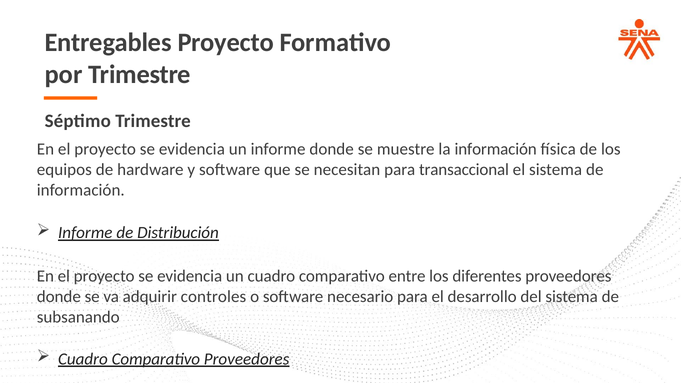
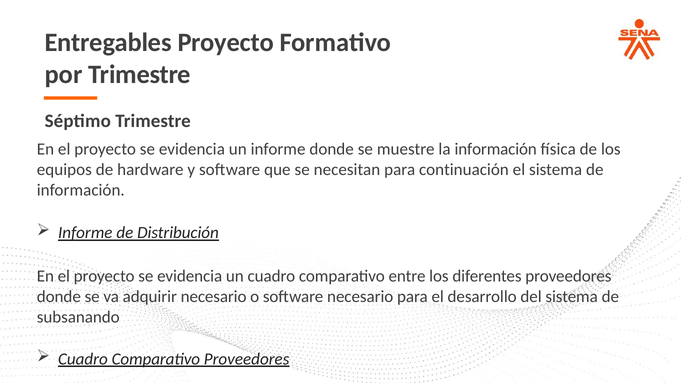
transaccional: transaccional -> continuación (464, 170)
adquirir controles: controles -> necesario (214, 297)
